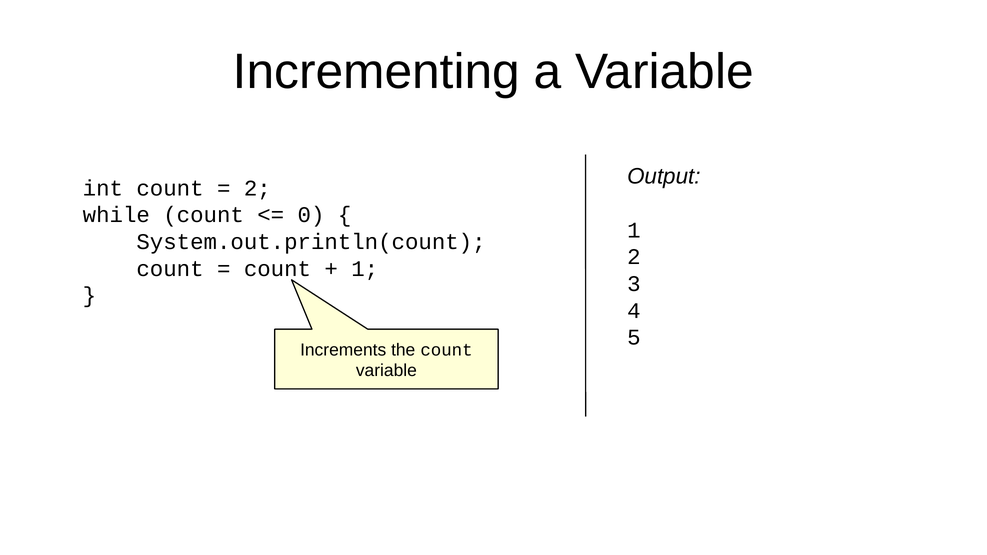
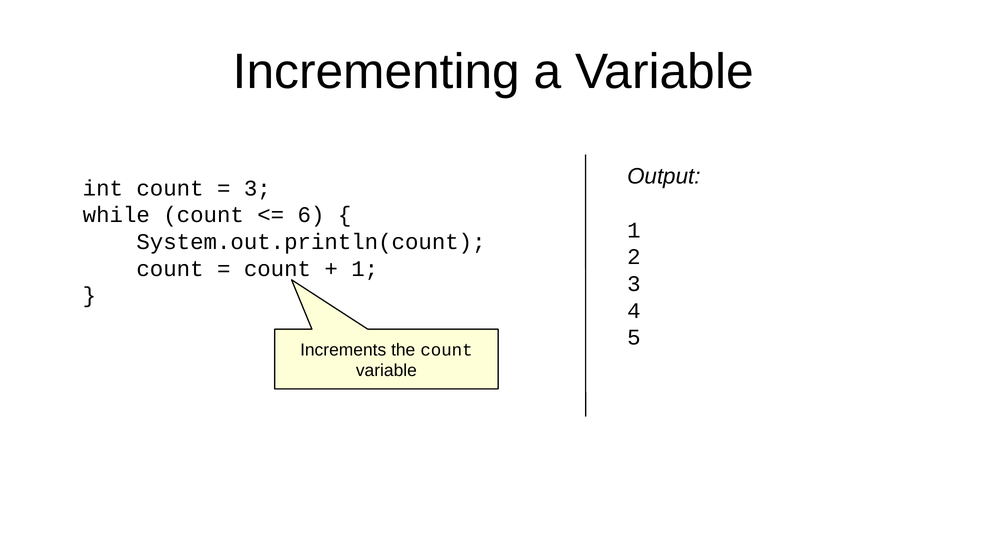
2: 2 -> 3 (257, 188)
0: 0 -> 6 (311, 215)
